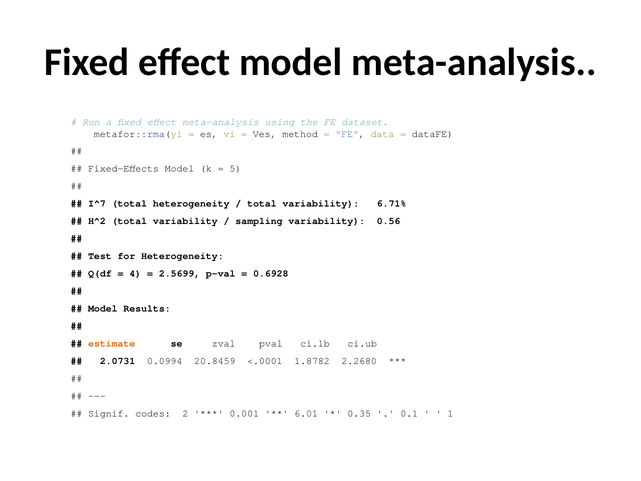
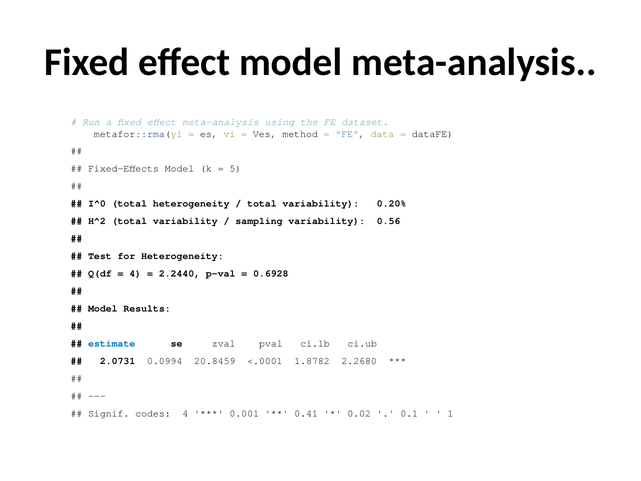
I^7: I^7 -> I^0 (97, 204)
6.71%: 6.71% -> 0.20% (392, 204)
2.5699: 2.5699 -> 2.2440 (179, 273)
estimate colour: orange -> blue (112, 343)
codes 2: 2 -> 4 (185, 413)
6.01: 6.01 -> 0.41 (306, 413)
0.35: 0.35 -> 0.02 (359, 413)
